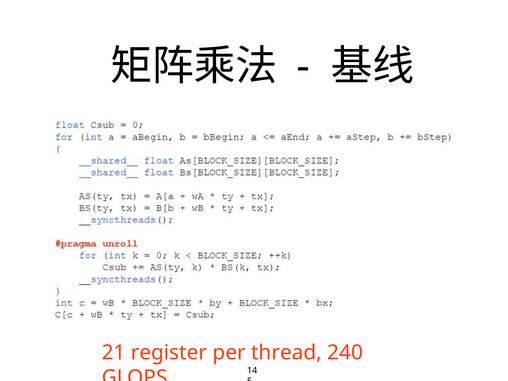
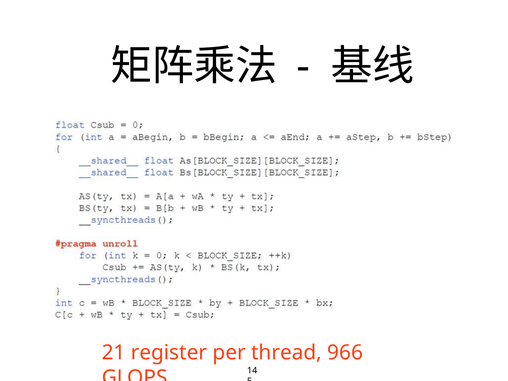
240: 240 -> 966 (345, 353)
